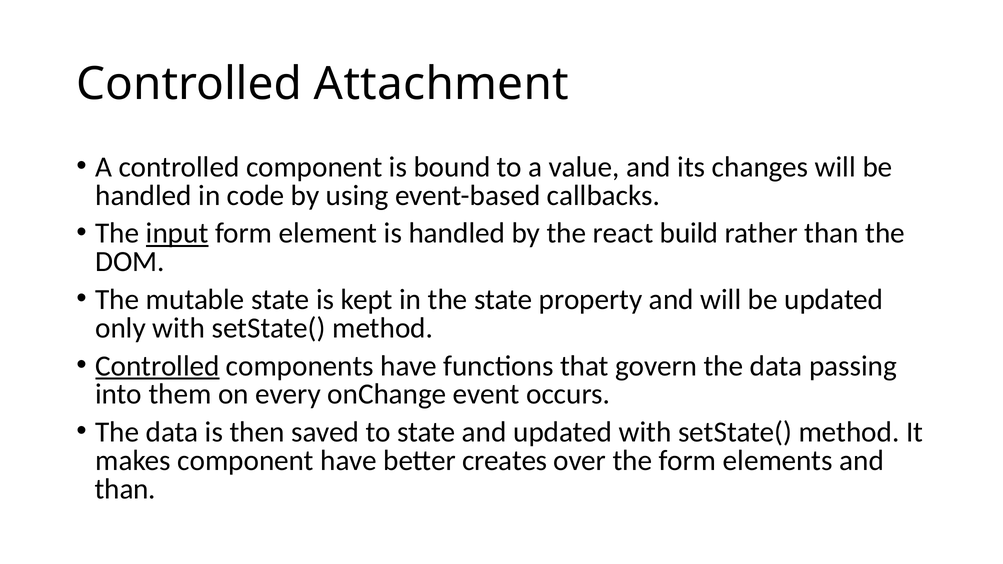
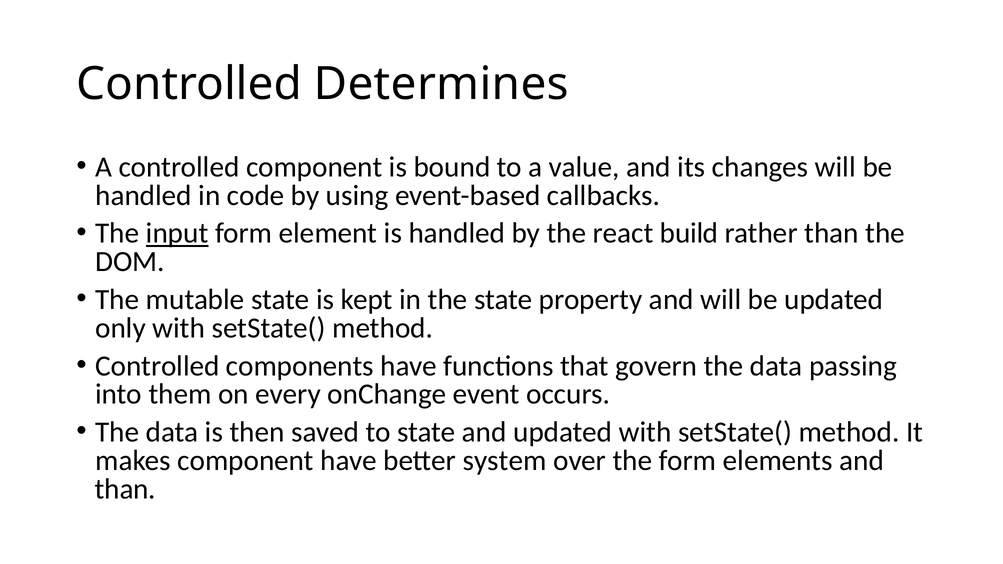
Attachment: Attachment -> Determines (441, 84)
Controlled underline: present -> none (157, 366)
creates: creates -> system (505, 461)
